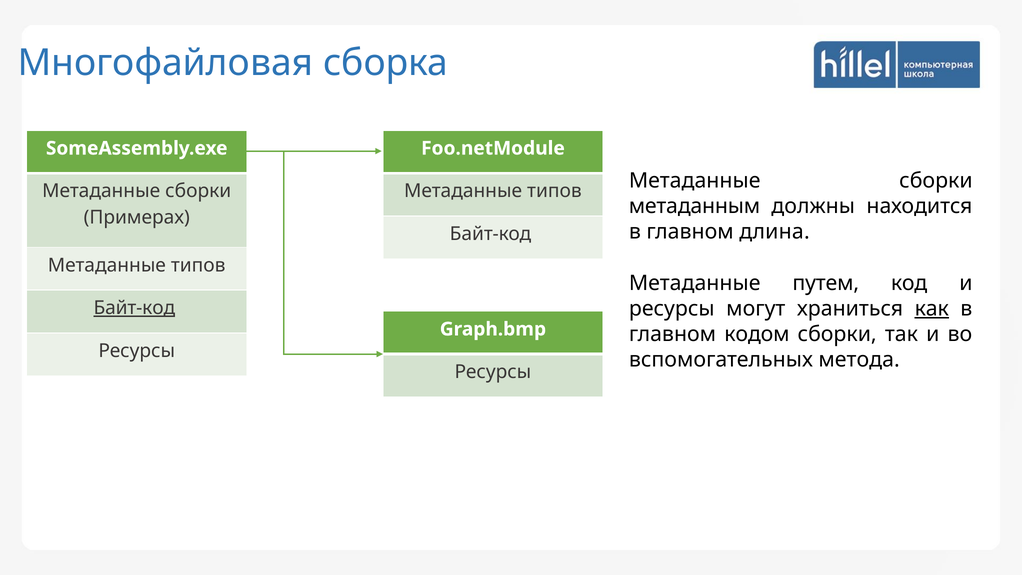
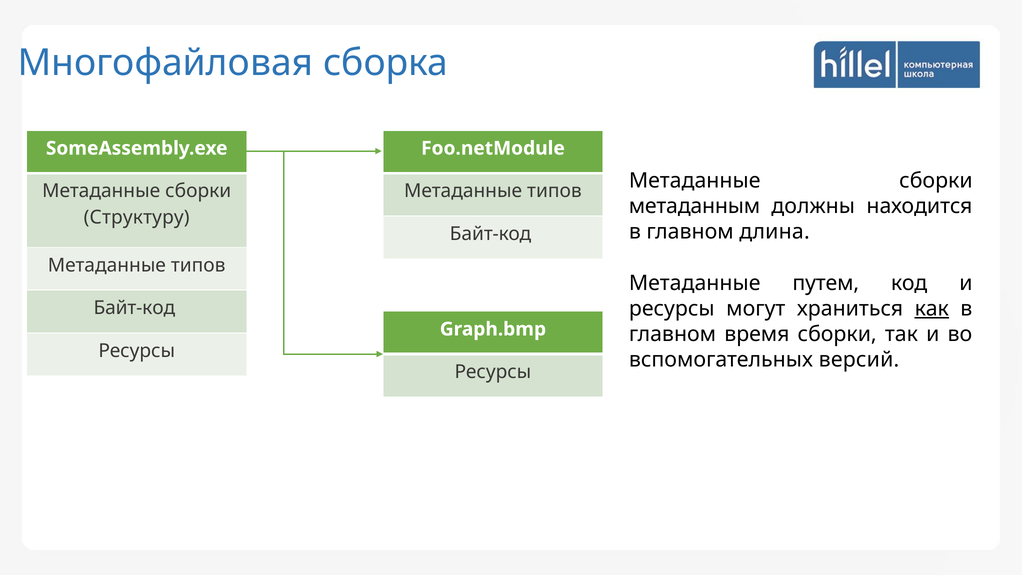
Примерах: Примерах -> Структуру (137, 217)
Байт-код underline: present -> none (134, 308)
кодом: кодом -> время (757, 334)
метода: метода -> версий (859, 360)
